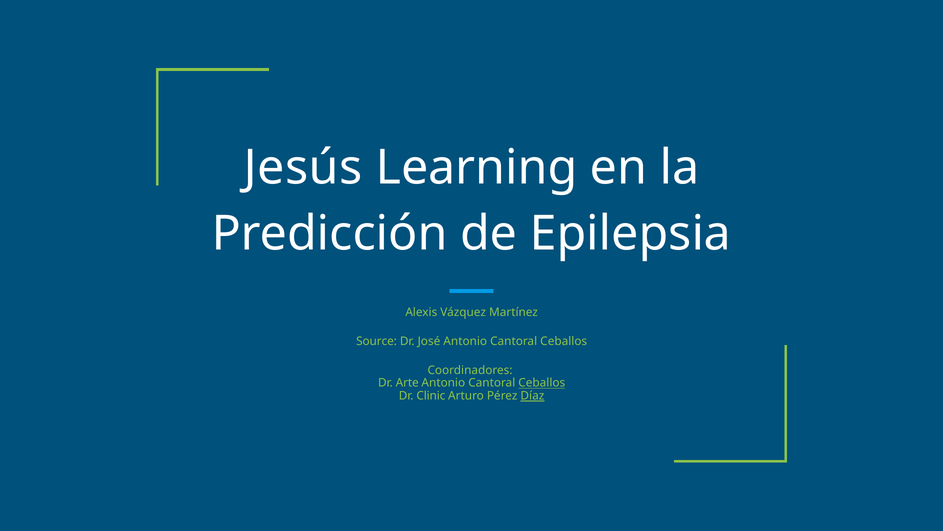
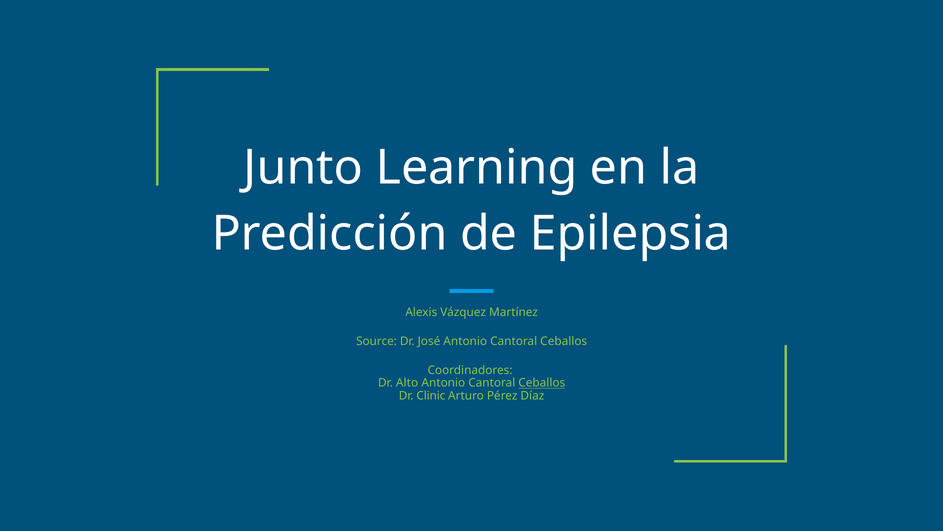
Jesús: Jesús -> Junto (303, 168)
Arte: Arte -> Alto (407, 383)
Díaz underline: present -> none (532, 396)
